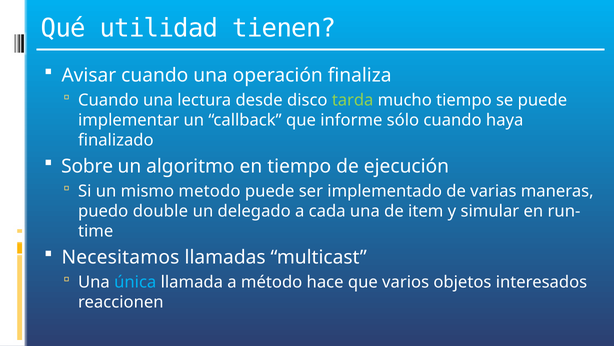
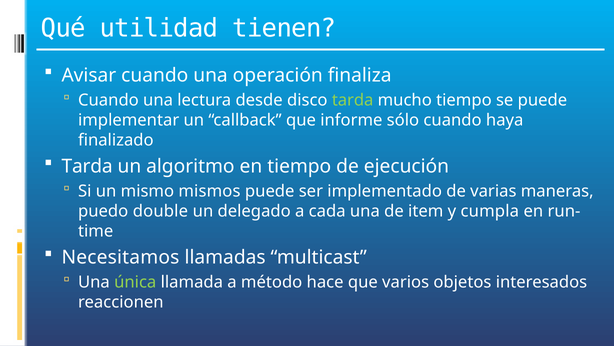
Sobre: Sobre -> Tarda (87, 166)
metodo: metodo -> mismos (209, 191)
simular: simular -> cumpla (490, 211)
única colour: light blue -> light green (135, 282)
